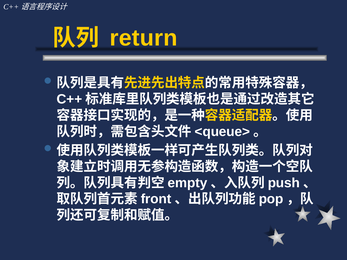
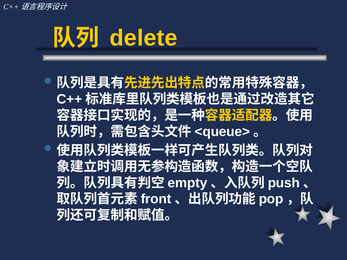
return: return -> delete (144, 38)
